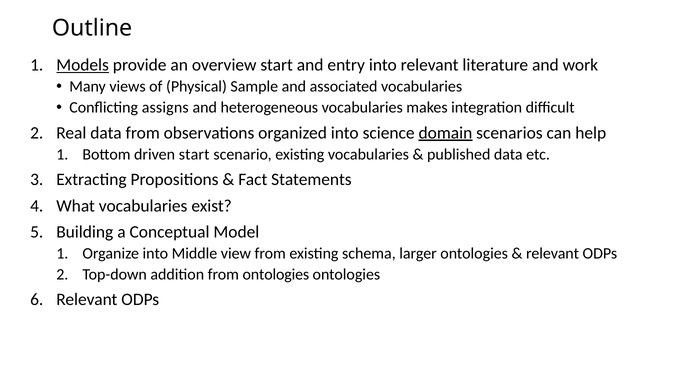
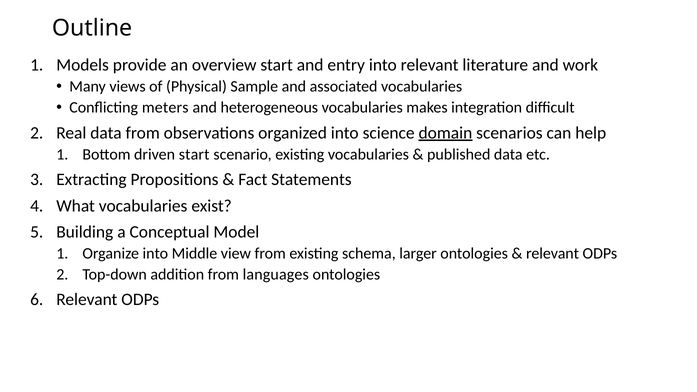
Models underline: present -> none (83, 65)
assigns: assigns -> meters (165, 108)
from ontologies: ontologies -> languages (276, 274)
